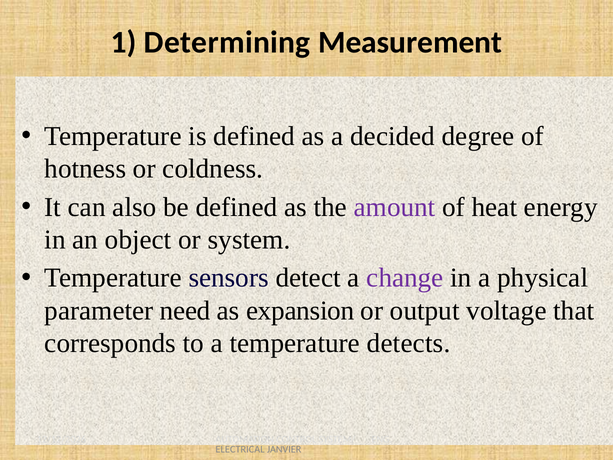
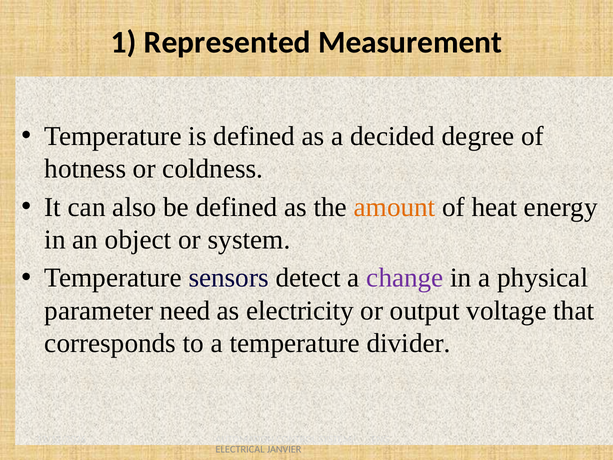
Determining: Determining -> Represented (227, 43)
amount colour: purple -> orange (395, 207)
expansion: expansion -> electricity (300, 311)
detects: detects -> divider (409, 343)
